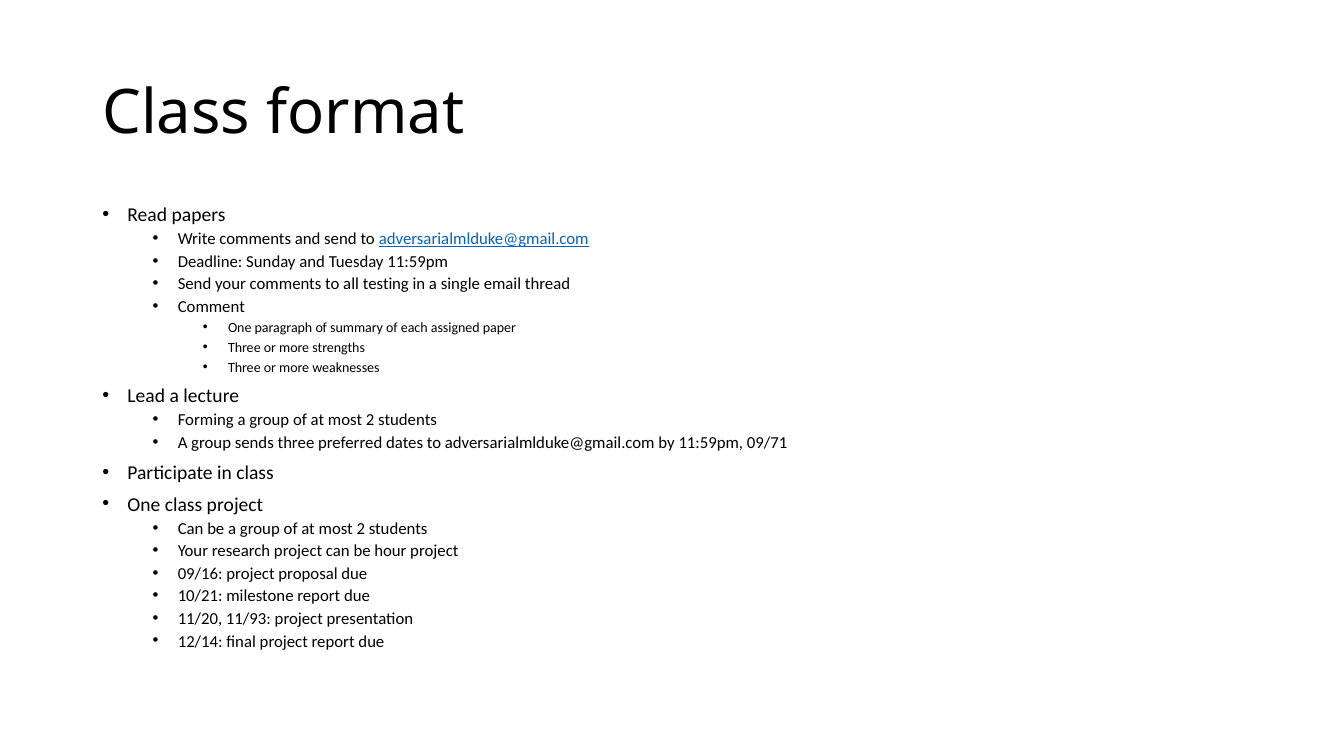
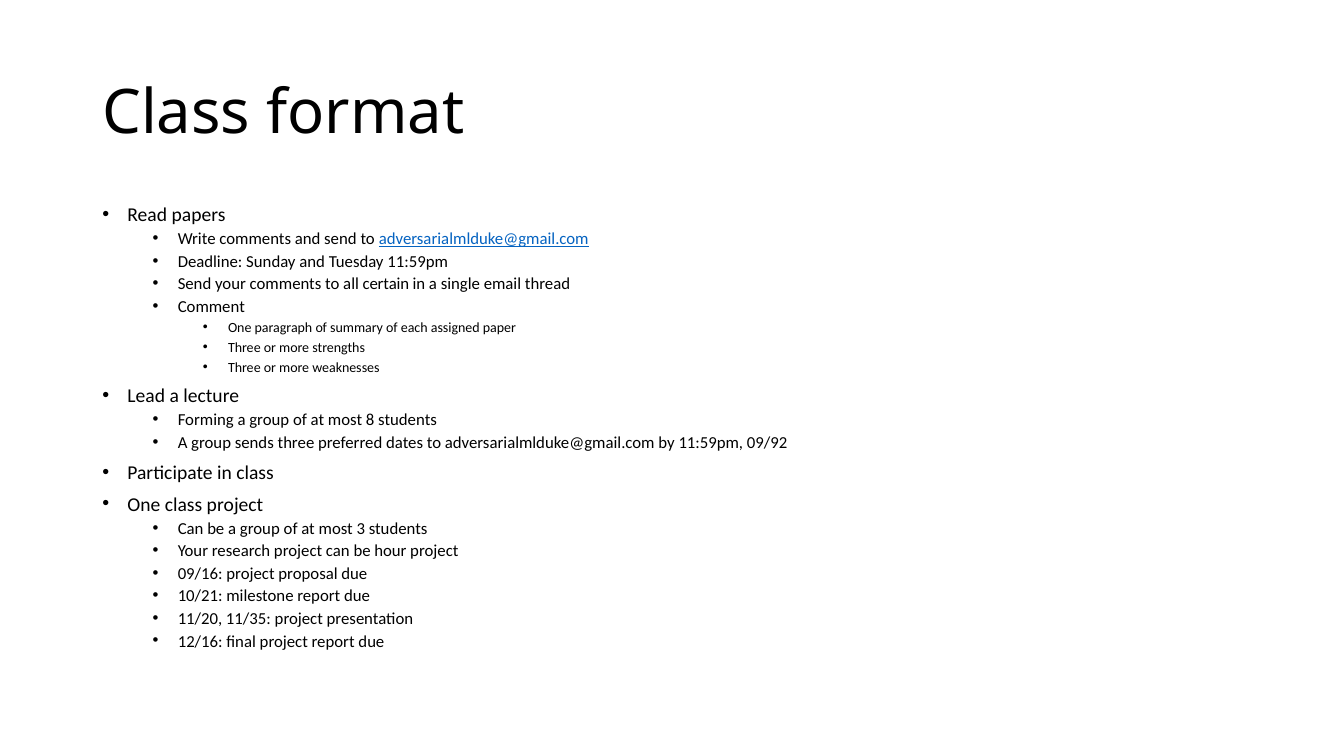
testing: testing -> certain (386, 284)
2: 2 -> 8 (370, 420)
09/71: 09/71 -> 09/92 (767, 443)
2: 2 -> 3 (361, 529)
11/93: 11/93 -> 11/35 (248, 619)
12/14: 12/14 -> 12/16 (200, 641)
